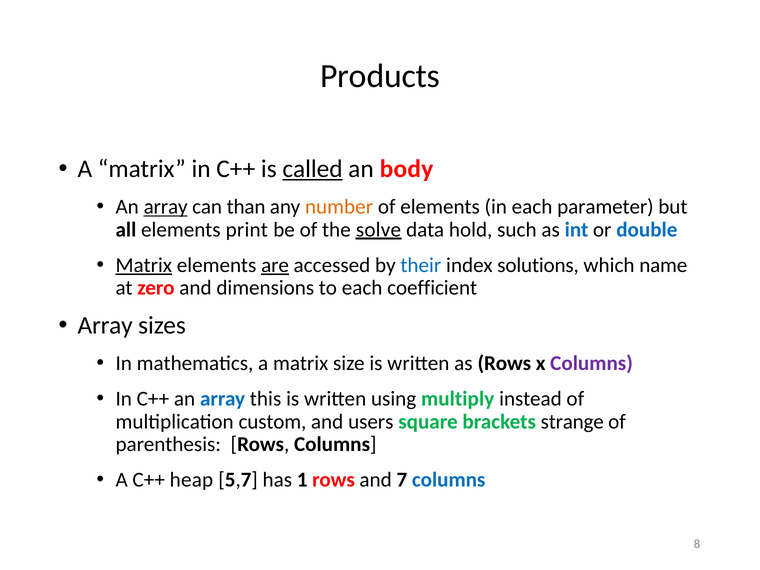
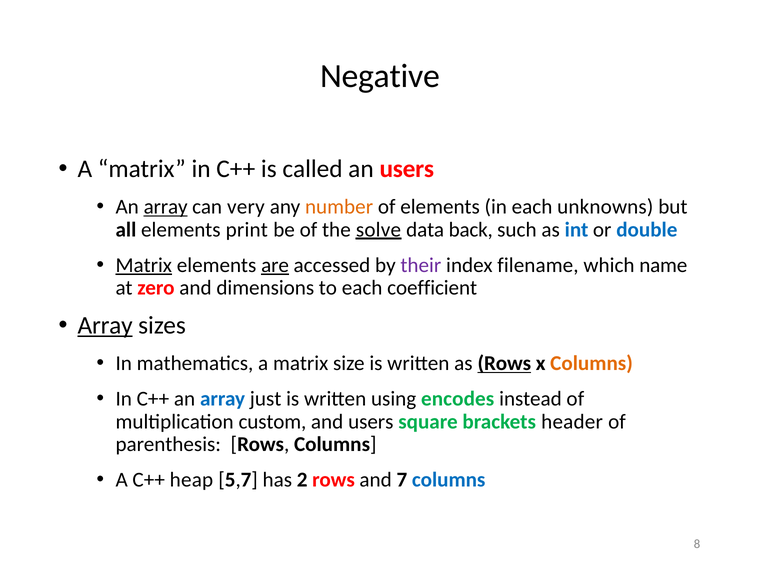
Products: Products -> Negative (380, 76)
called underline: present -> none (312, 169)
an body: body -> users (407, 169)
than: than -> very (246, 207)
parameter: parameter -> unknowns (605, 207)
hold: hold -> back (471, 230)
their colour: blue -> purple (421, 265)
solutions: solutions -> filename (538, 265)
Array underline: none -> present (105, 326)
Rows underline: none -> present (504, 363)
Columns colour: purple -> orange (592, 363)
this: this -> just (266, 399)
multiply: multiply -> encodes (458, 399)
strange: strange -> header (572, 422)
1: 1 -> 2 (302, 480)
